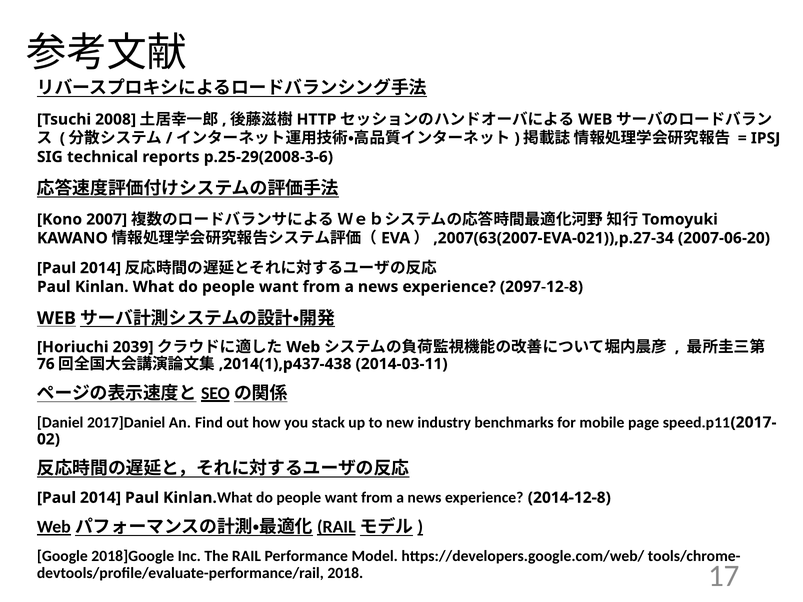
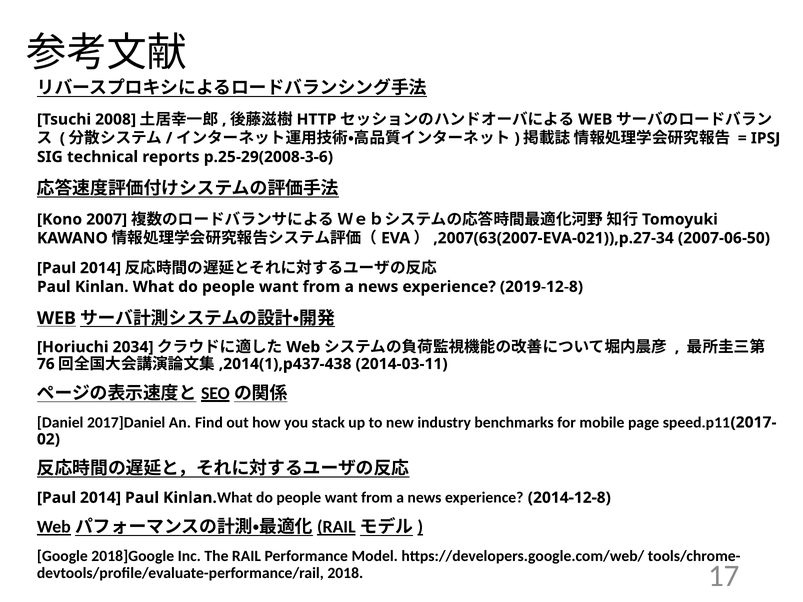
2007-06-20: 2007-06-20 -> 2007-06-50 (724, 238)
2097-12-8: 2097-12-8 -> 2019-12-8 (541, 287)
2039: 2039 -> 2034 (133, 347)
